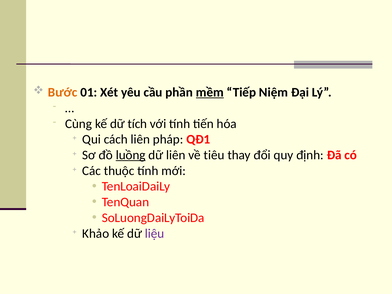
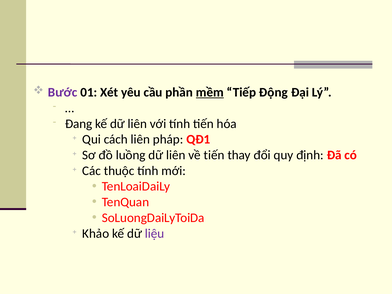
Bước colour: orange -> purple (63, 92)
Niệm: Niệm -> Động (273, 92)
Cùng: Cùng -> Đang (79, 124)
kế dữ tích: tích -> liên (137, 124)
luồng underline: present -> none (131, 155)
về tiêu: tiêu -> tiến (214, 155)
